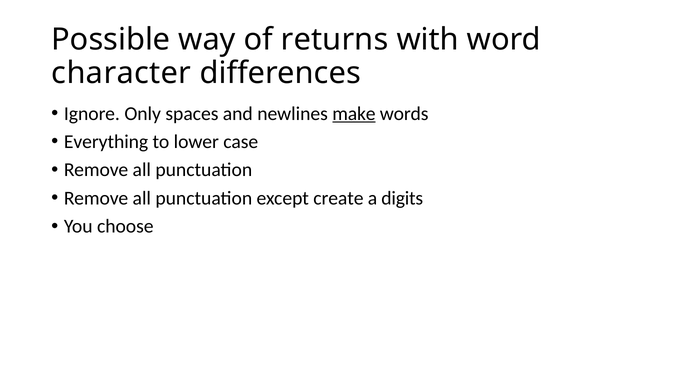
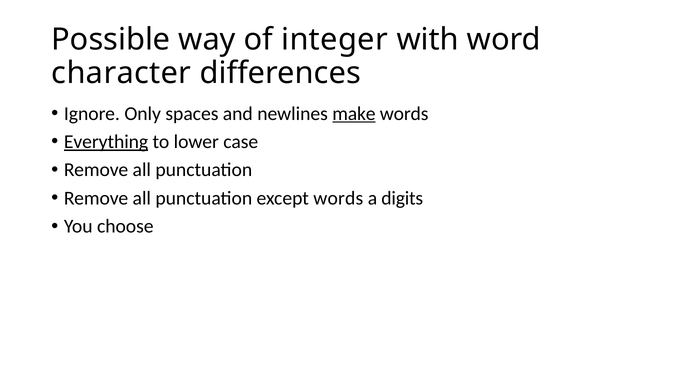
returns: returns -> integer (335, 40)
Everything underline: none -> present (106, 142)
except create: create -> words (338, 198)
